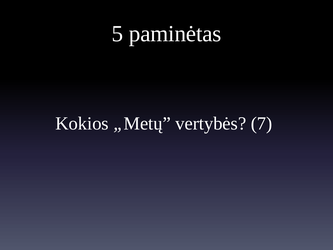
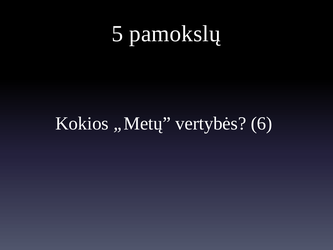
paminėtas: paminėtas -> pamokslų (175, 34)
7: 7 -> 6 (262, 123)
